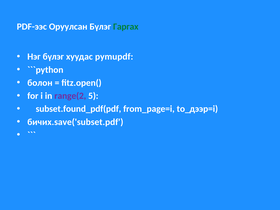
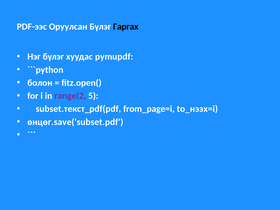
Гаргах colour: green -> black (126, 27)
subset.found_pdf(pdf: subset.found_pdf(pdf -> subset.текст_pdf(pdf (78, 109)
to_дээр=i: to_дээр=i -> to_нээх=i (197, 109)
бичих.save('subset.pdf: бичих.save('subset.pdf -> өнцөг.save('subset.pdf (75, 122)
